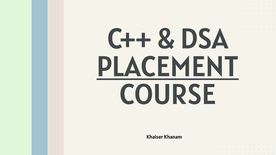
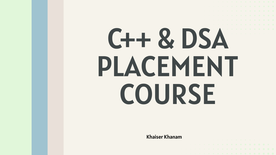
PLACEMENT underline: present -> none (168, 67)
